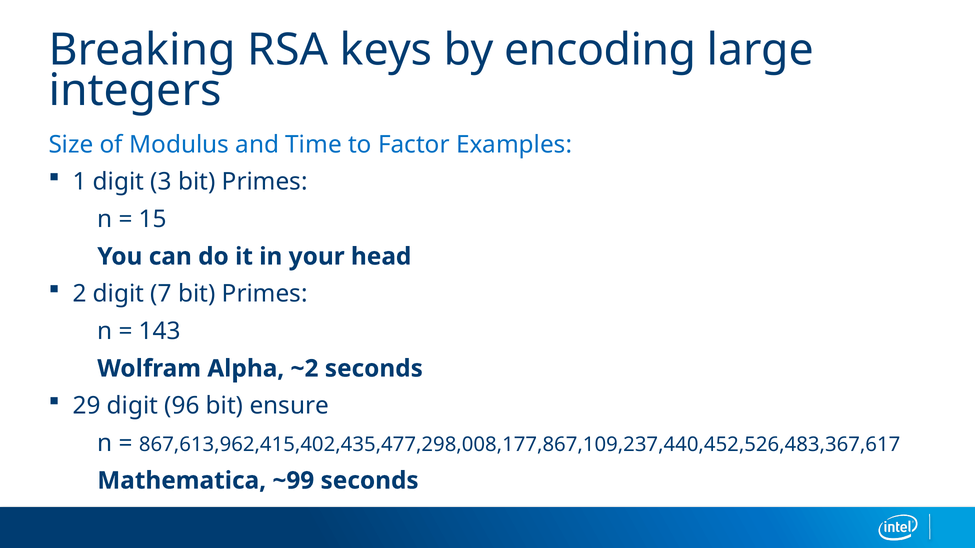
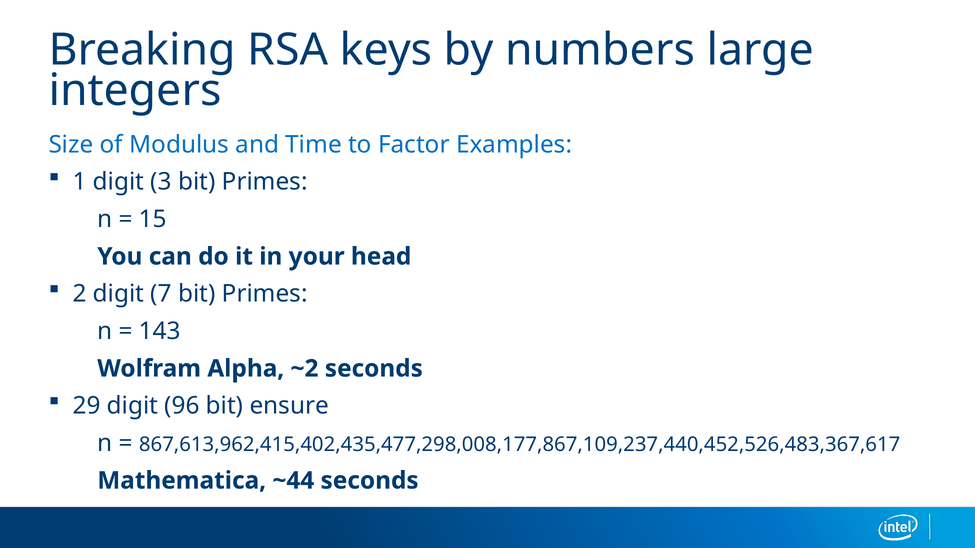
encoding: encoding -> numbers (600, 50)
~99: ~99 -> ~44 (293, 481)
